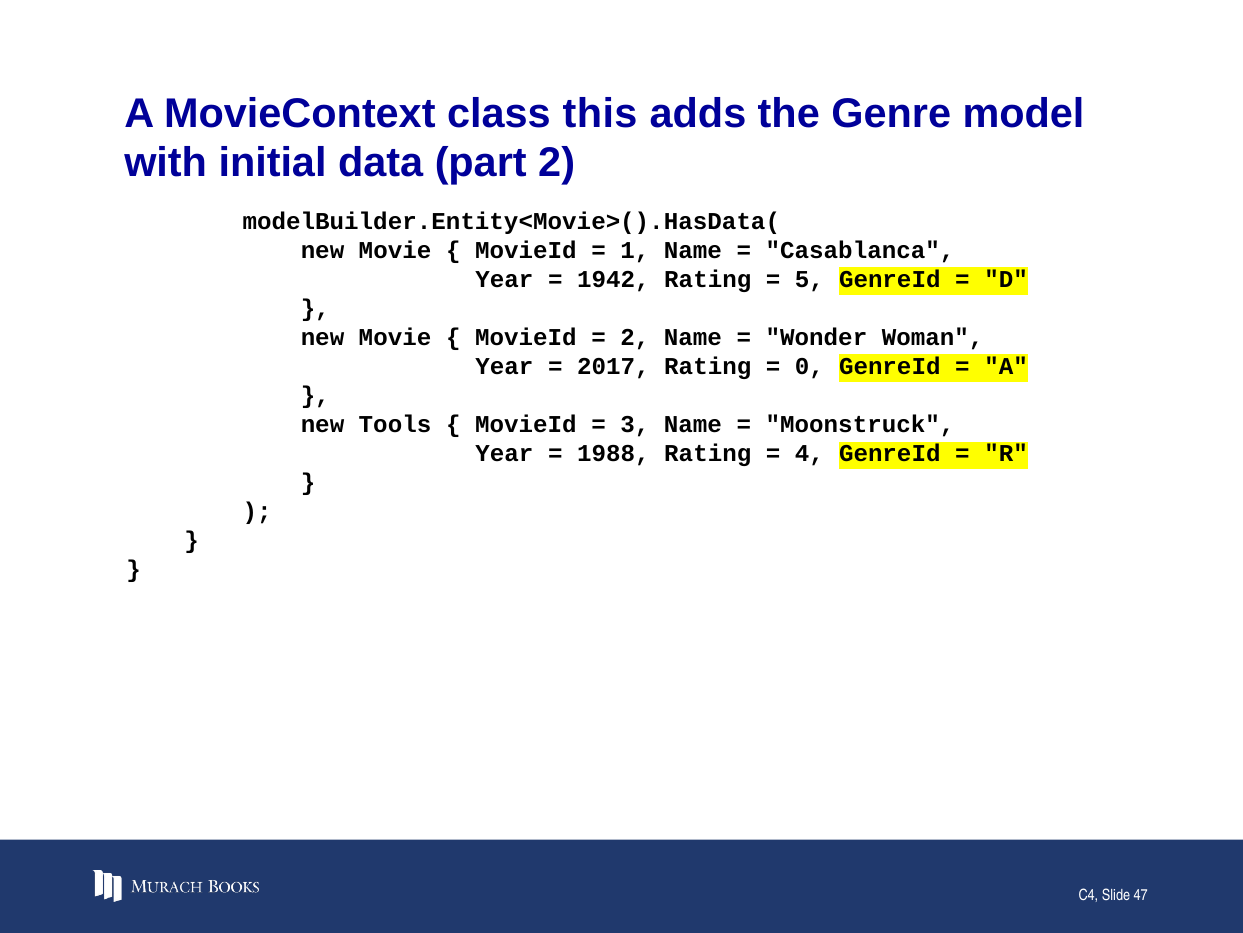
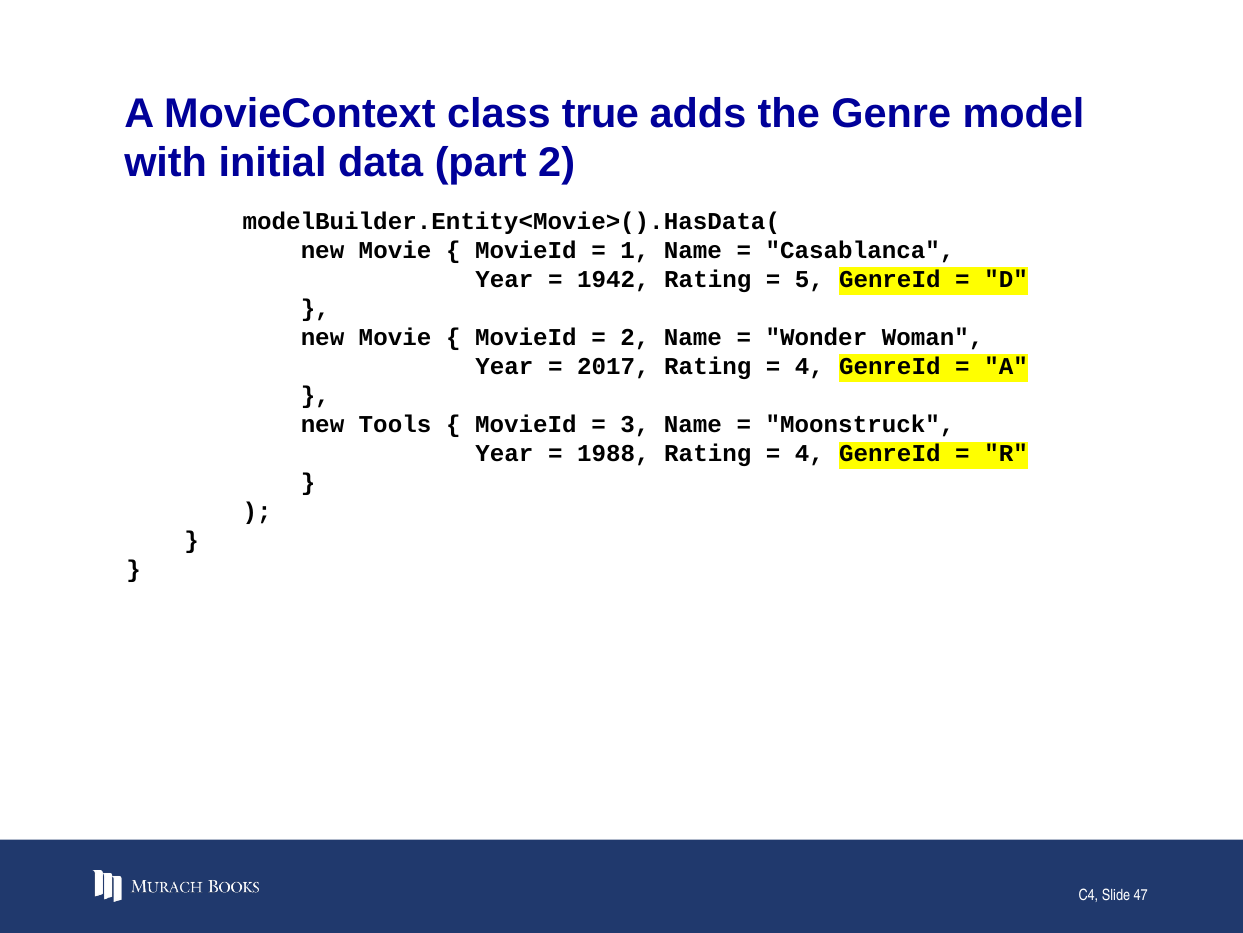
this: this -> true (600, 113)
0: 0 -> 4 (809, 366)
